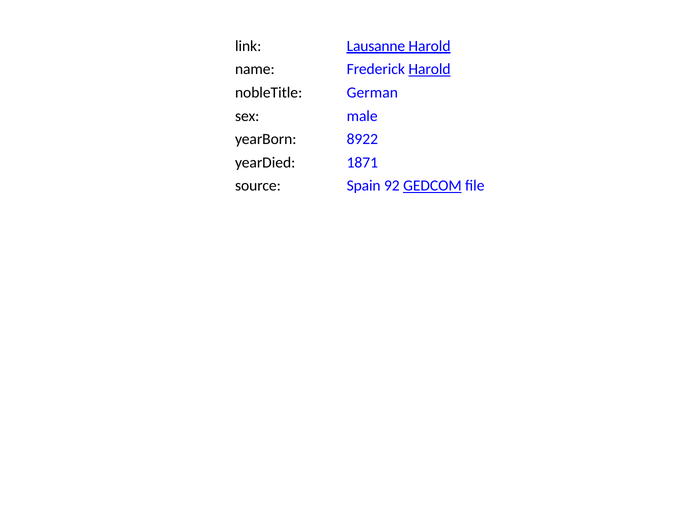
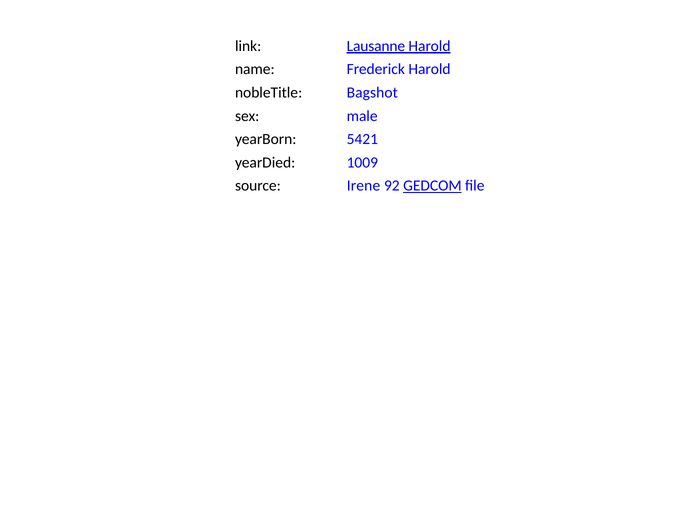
Harold underline: present -> none (430, 69)
German: German -> Bagshot (372, 93)
8922: 8922 -> 5421 (362, 139)
1871: 1871 -> 1009 (362, 163)
Spain: Spain -> Irene (363, 186)
